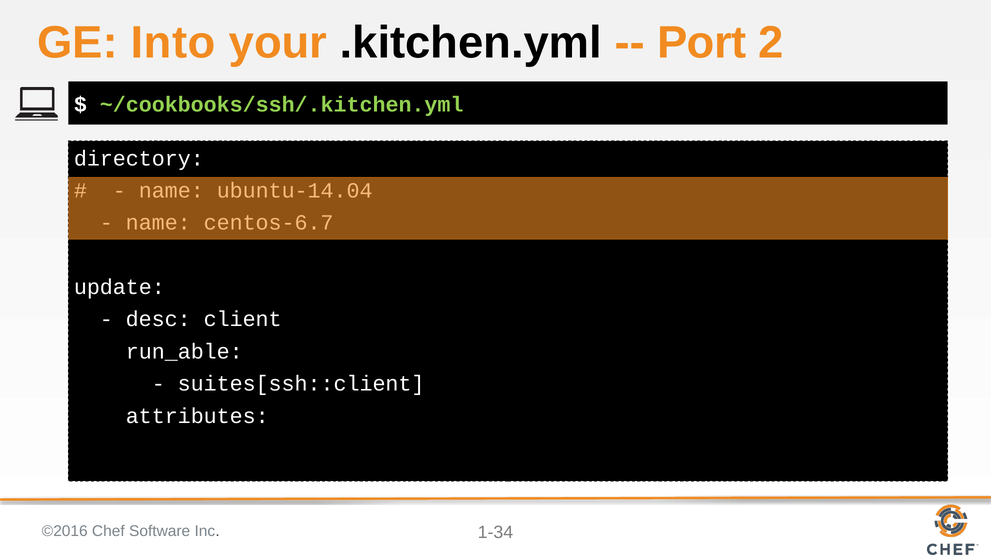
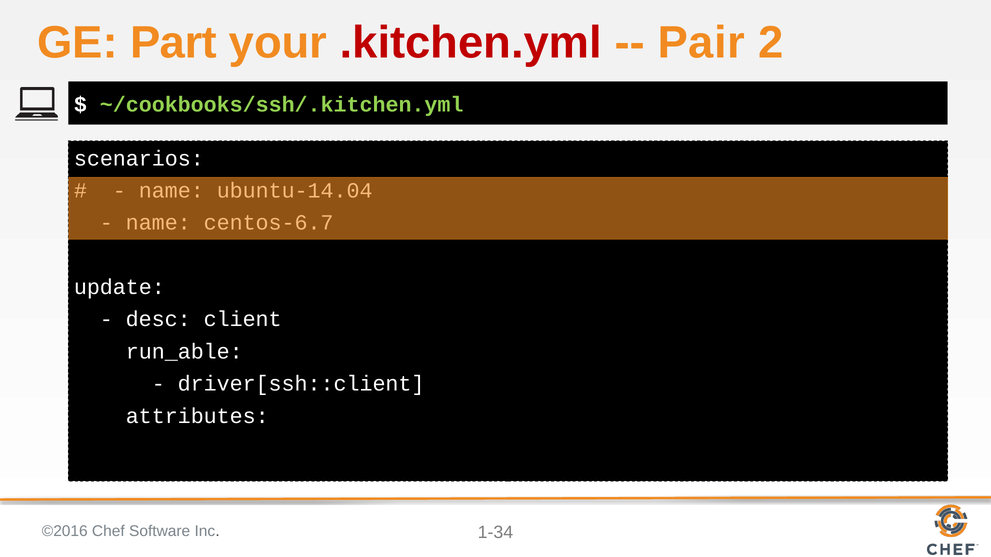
Into: Into -> Part (174, 43)
.kitchen.yml colour: black -> red (471, 43)
Port: Port -> Pair (701, 43)
directory: directory -> scenarios (139, 158)
suites[ssh::client: suites[ssh::client -> driver[ssh::client (301, 384)
